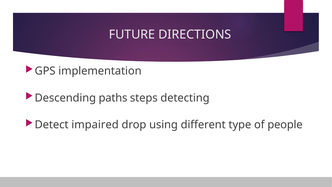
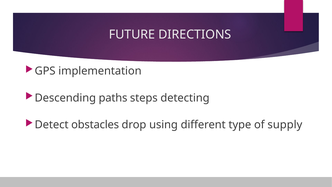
impaired: impaired -> obstacles (95, 125)
people: people -> supply (285, 125)
